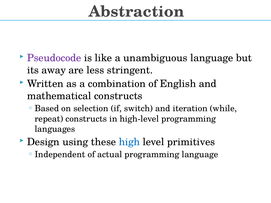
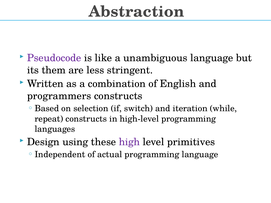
away: away -> them (54, 70)
mathematical: mathematical -> programmers (59, 96)
high colour: blue -> purple (129, 142)
